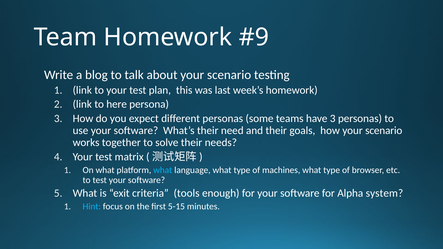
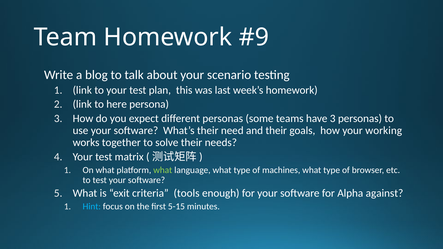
how your scenario: scenario -> working (384, 131)
what colour: light blue -> light green (163, 170)
system: system -> against (384, 193)
